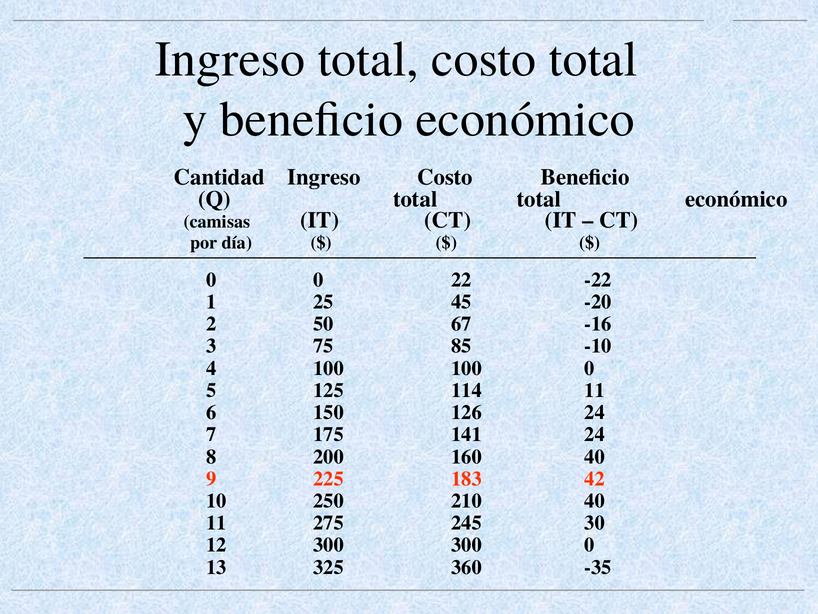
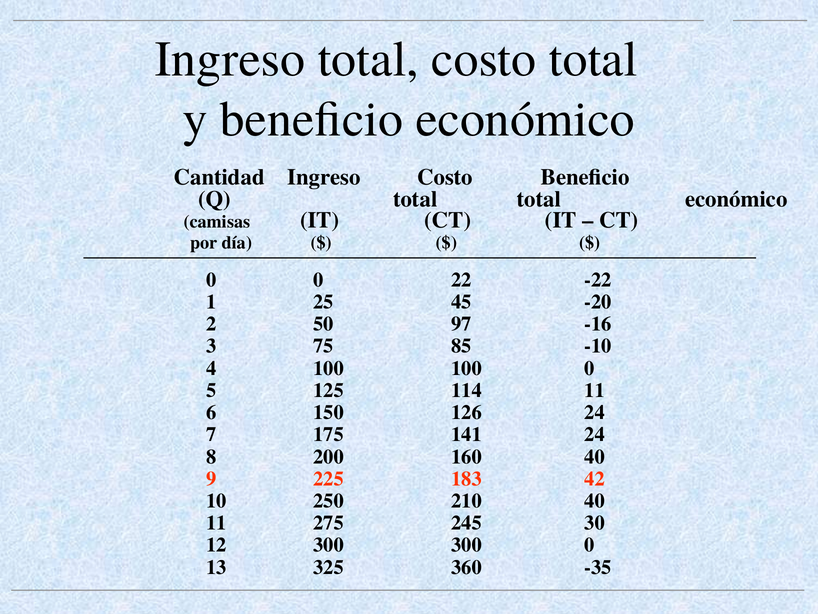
67: 67 -> 97 (461, 324)
